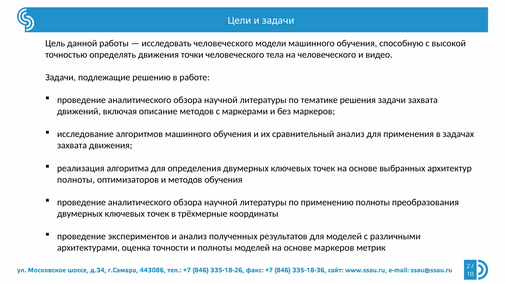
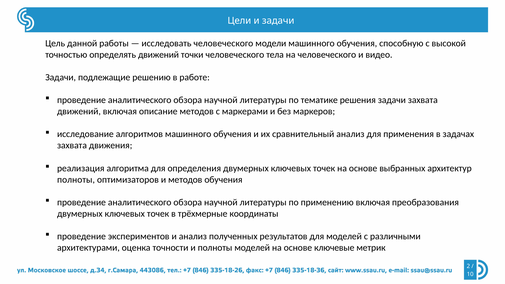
определять движения: движения -> движений (159, 55)
применению полноты: полноты -> включая (373, 202)
основе маркеров: маркеров -> ключевые (334, 248)
